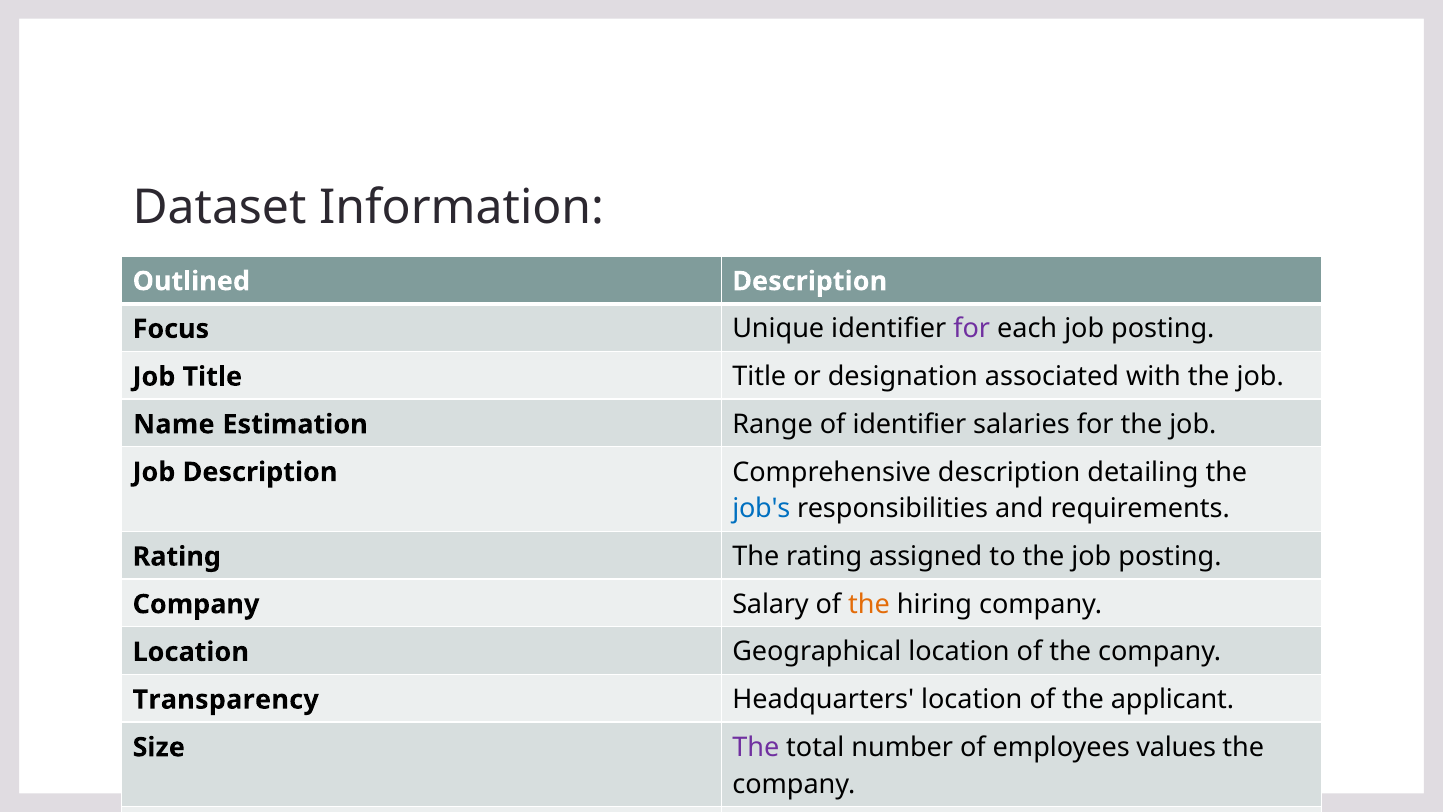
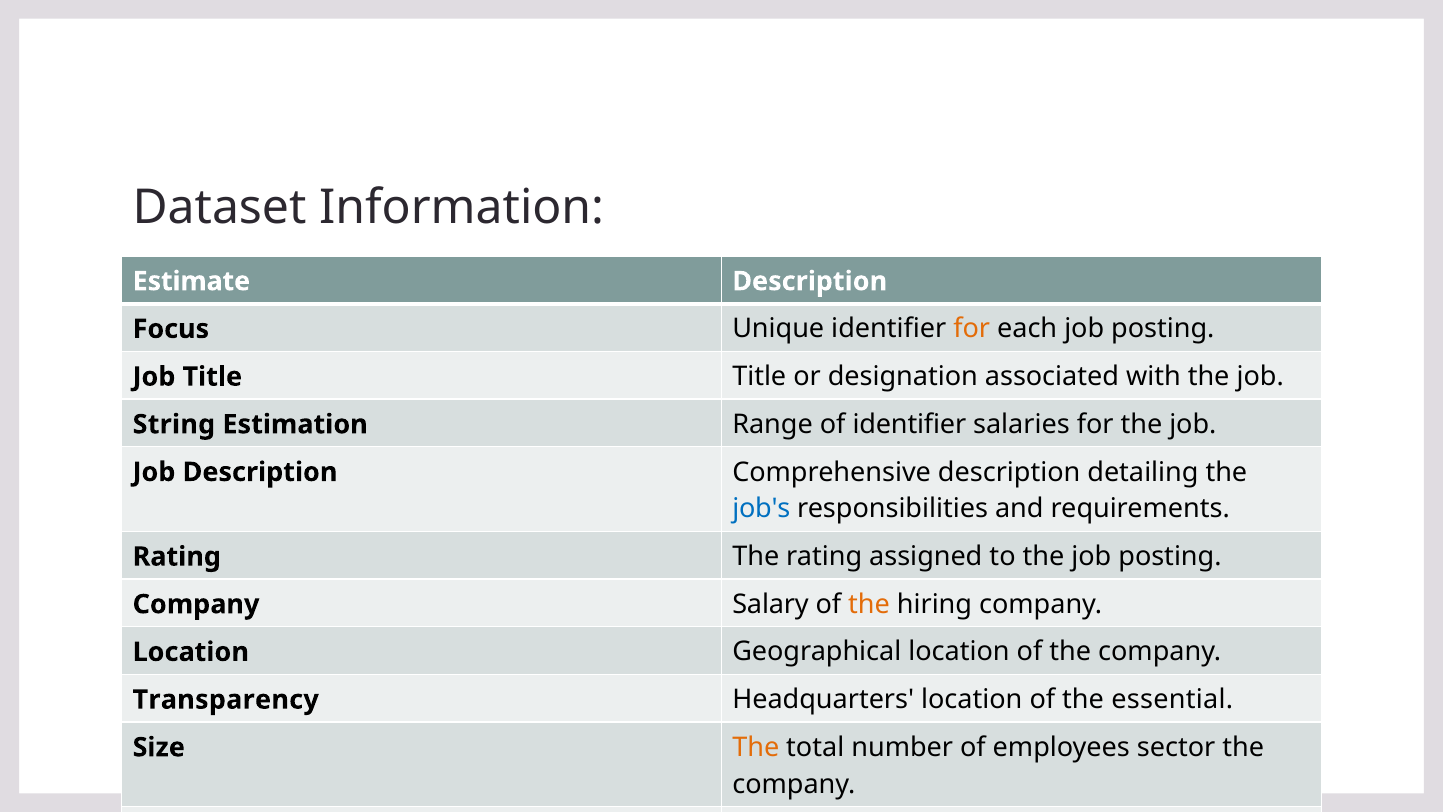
Outlined: Outlined -> Estimate (191, 281)
for colour: purple -> orange (972, 329)
Name: Name -> String (174, 424)
applicant: applicant -> essential (1172, 699)
The colour: purple -> orange (756, 747)
values: values -> sector (1176, 747)
